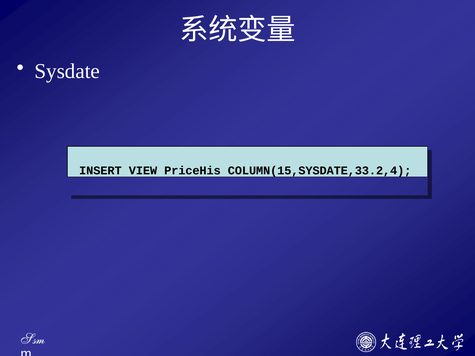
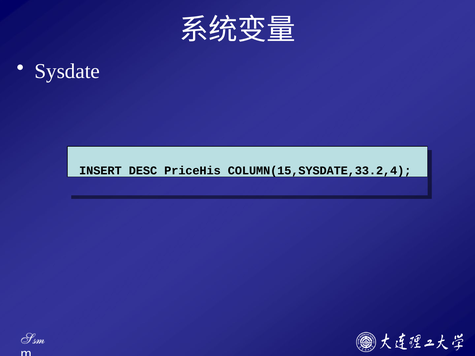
VIEW: VIEW -> DESC (143, 171)
